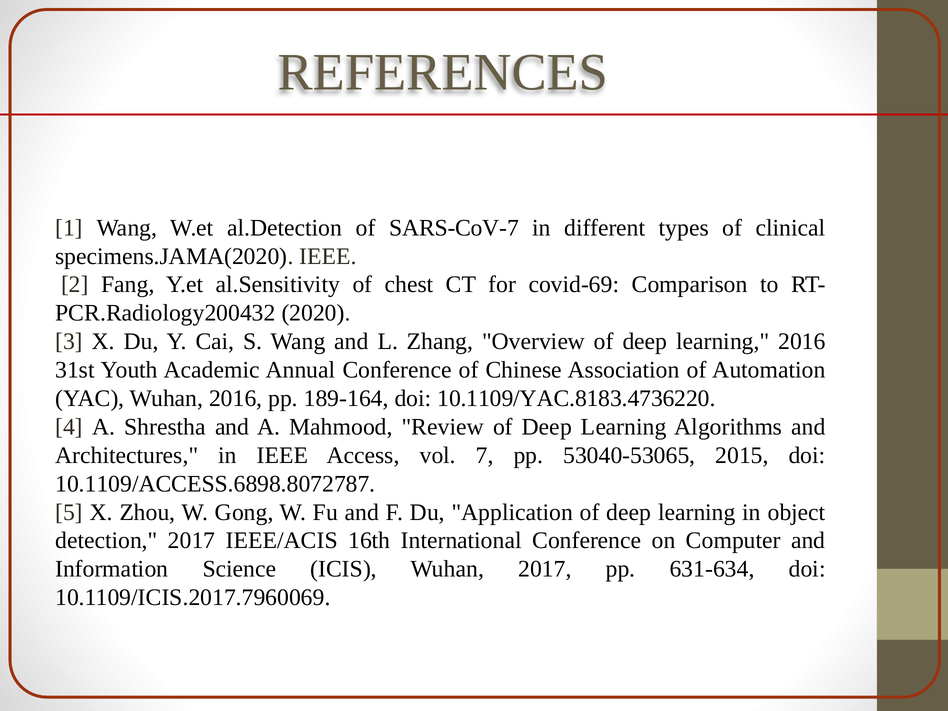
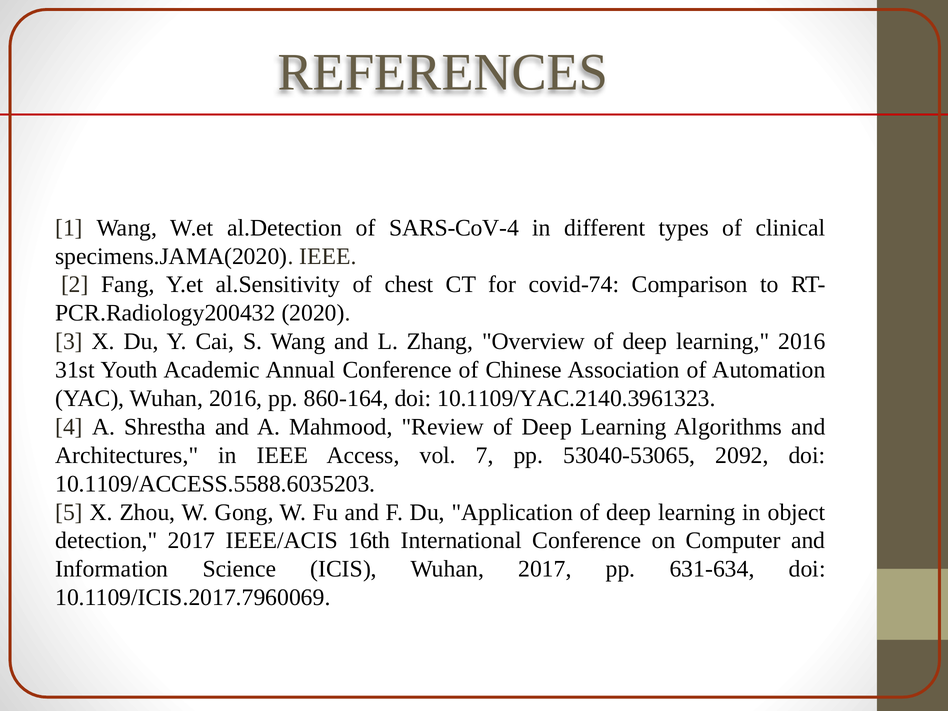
SARS-CoV-7: SARS-CoV-7 -> SARS-CoV-4 (454, 228)
covid-69: covid-69 -> covid-74 (574, 285)
189-164: 189-164 -> 860-164 (346, 398)
10.1109/YAC.8183.4736220: 10.1109/YAC.8183.4736220 -> 10.1109/YAC.2140.3961323 (576, 398)
2015: 2015 -> 2092 (742, 455)
10.1109/ACCESS.6898.8072787: 10.1109/ACCESS.6898.8072787 -> 10.1109/ACCESS.5588.6035203 (215, 484)
